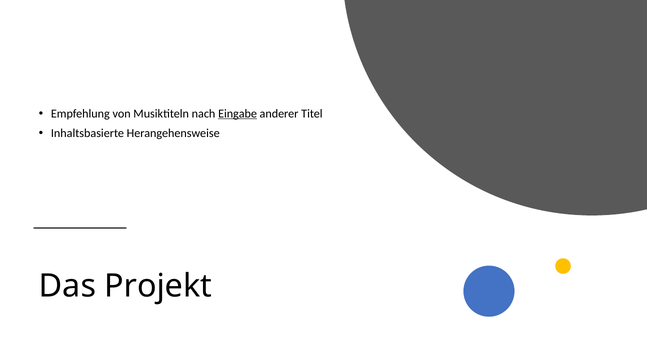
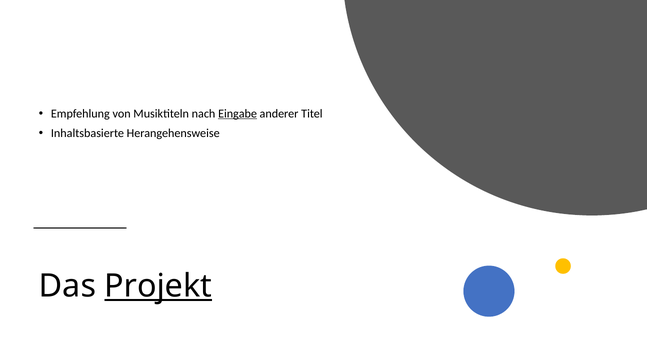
Projekt underline: none -> present (158, 286)
